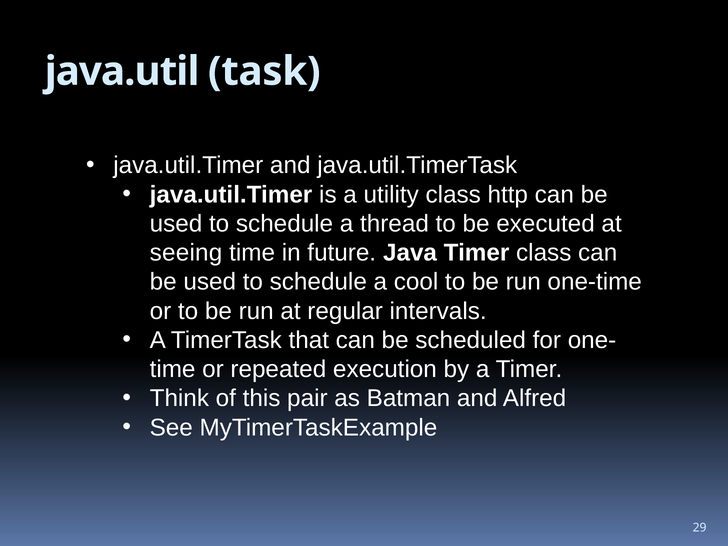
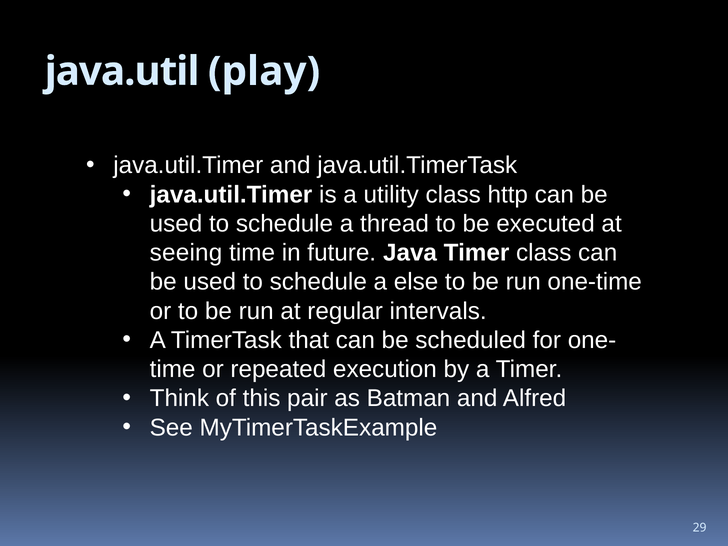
task: task -> play (264, 71)
cool: cool -> else (416, 282)
